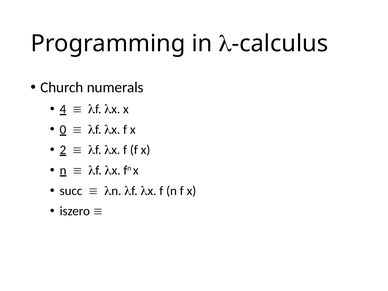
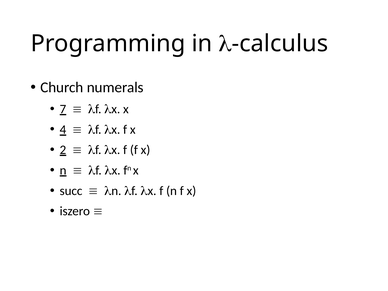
4: 4 -> 7 (63, 109)
0: 0 -> 4 (63, 129)
